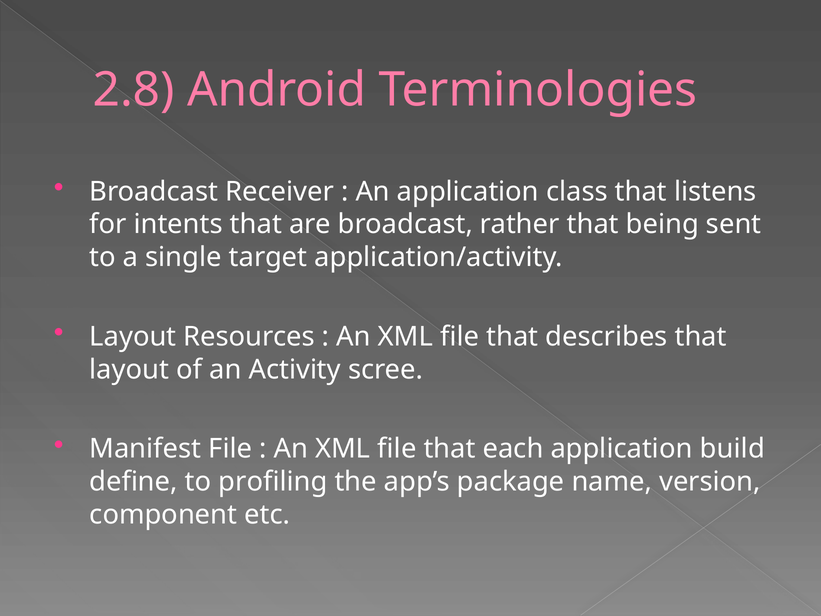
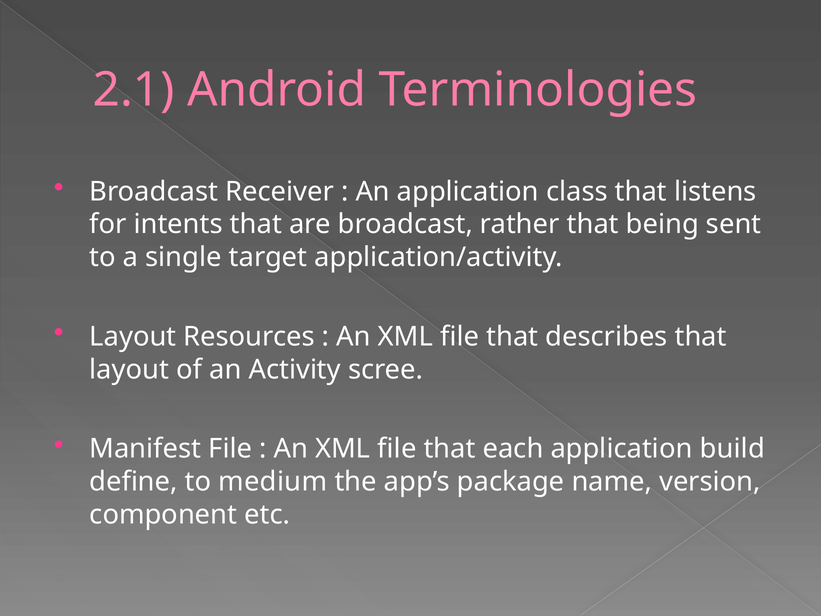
2.8: 2.8 -> 2.1 (134, 90)
profiling: profiling -> medium (273, 482)
